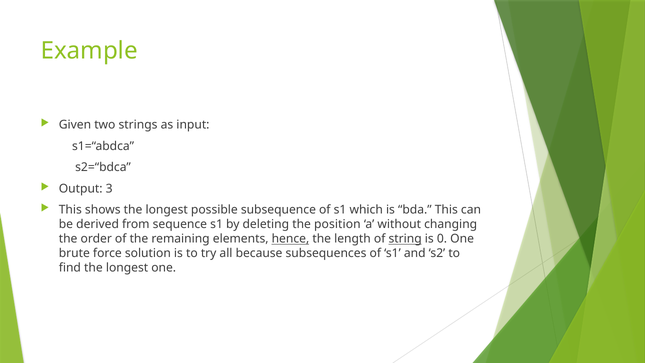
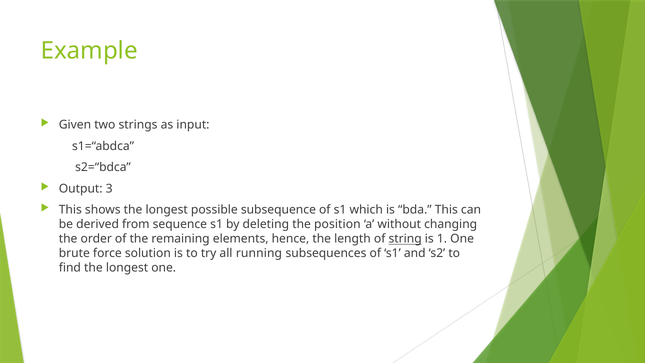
hence underline: present -> none (290, 239)
0: 0 -> 1 (442, 239)
because: because -> running (259, 253)
